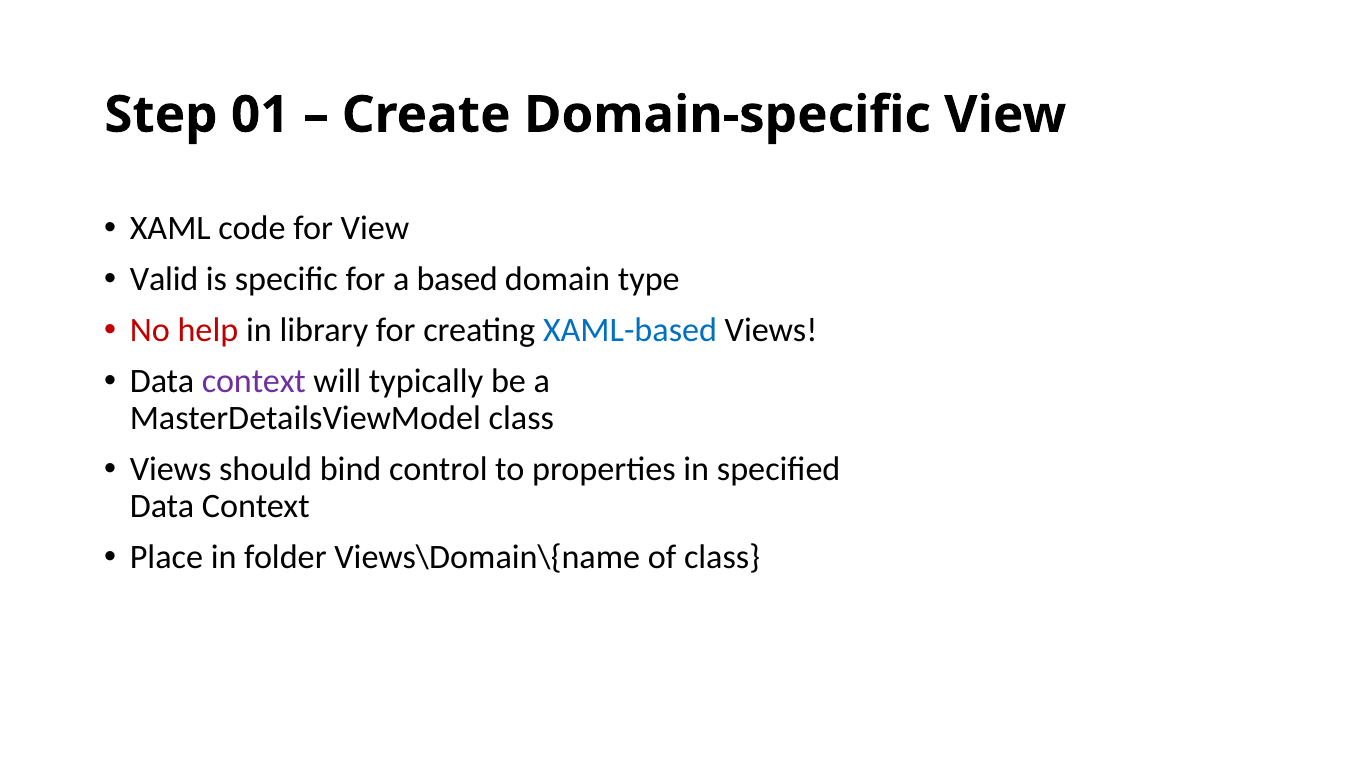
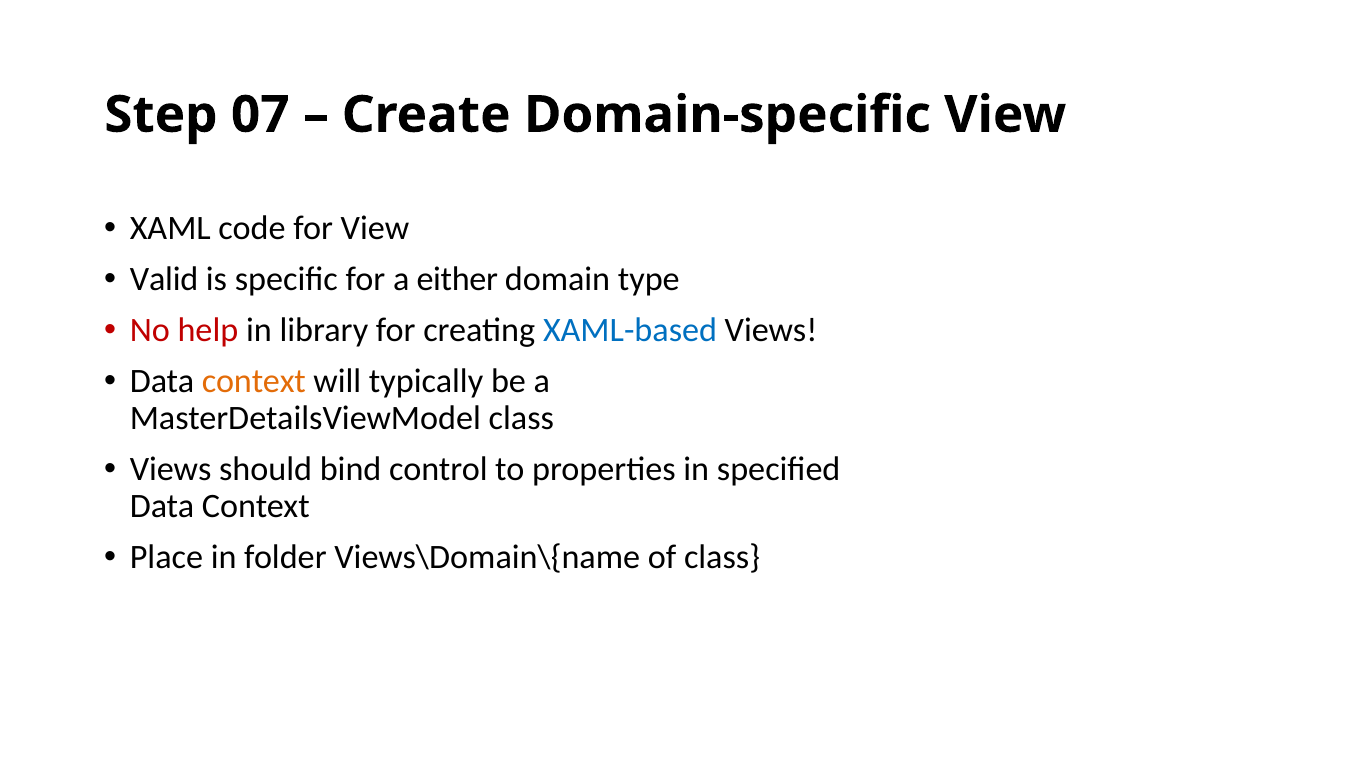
01: 01 -> 07 (260, 115)
based: based -> either (457, 279)
context colour: purple -> orange (254, 381)
